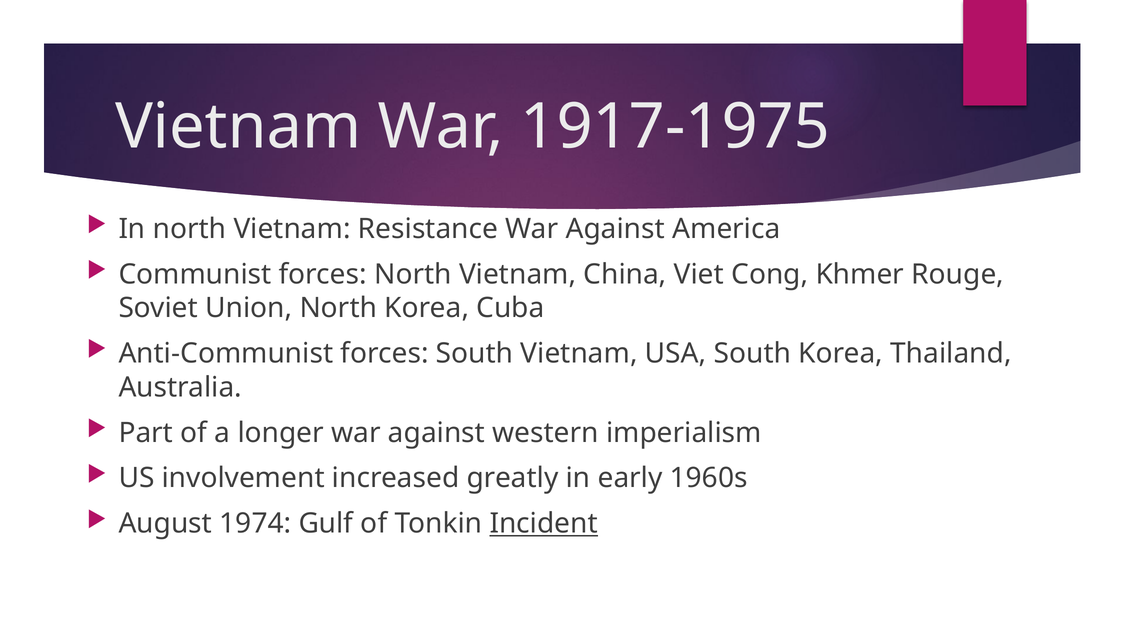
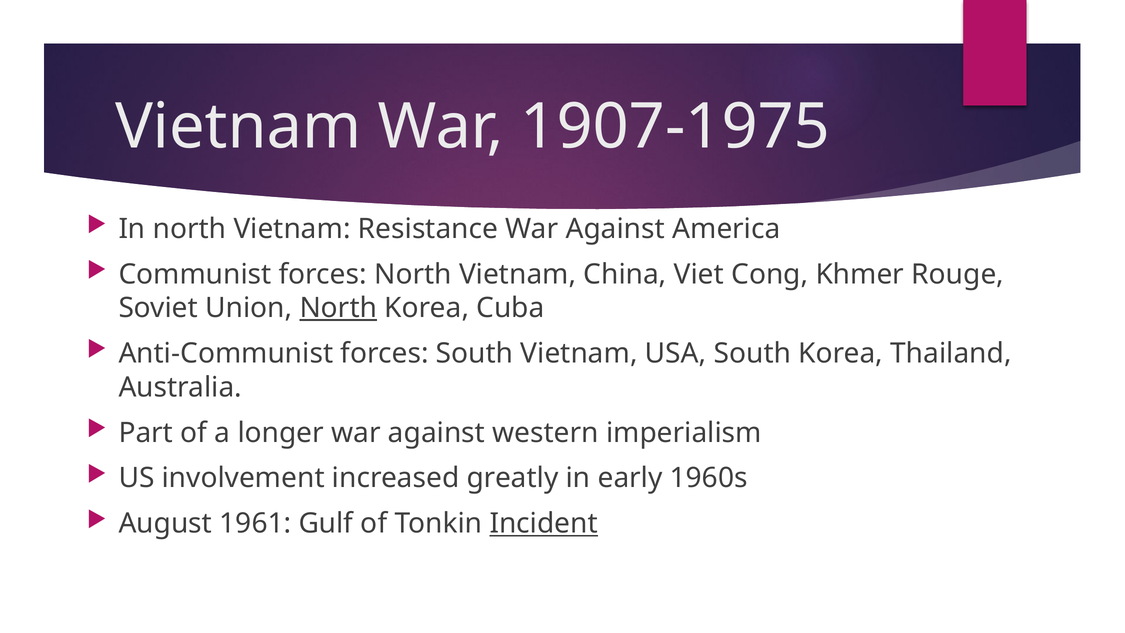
1917-1975: 1917-1975 -> 1907-1975 (675, 127)
North underline: none -> present (338, 308)
1974: 1974 -> 1961 (255, 524)
